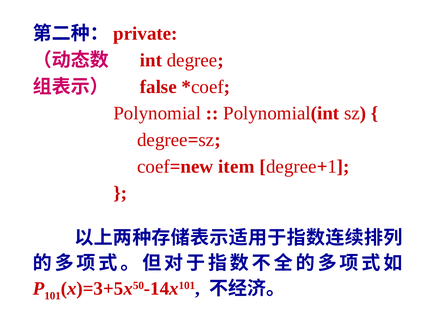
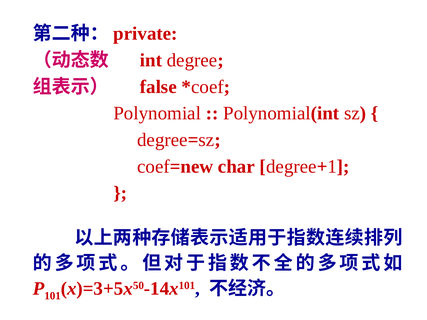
item: item -> char (236, 167)
